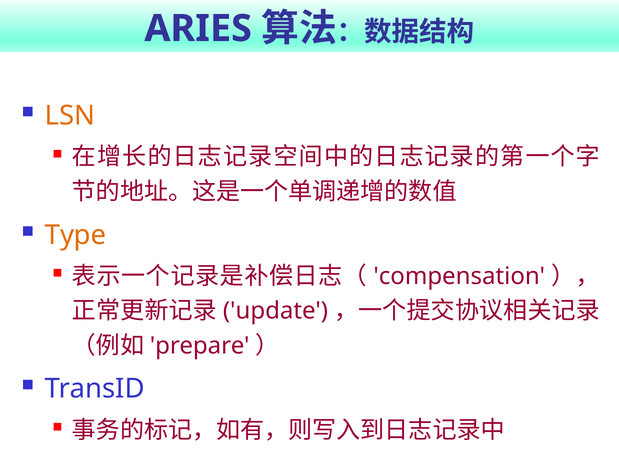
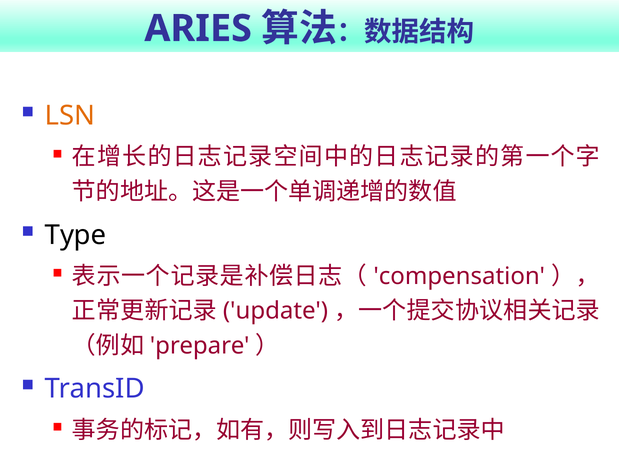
Type colour: orange -> black (76, 235)
